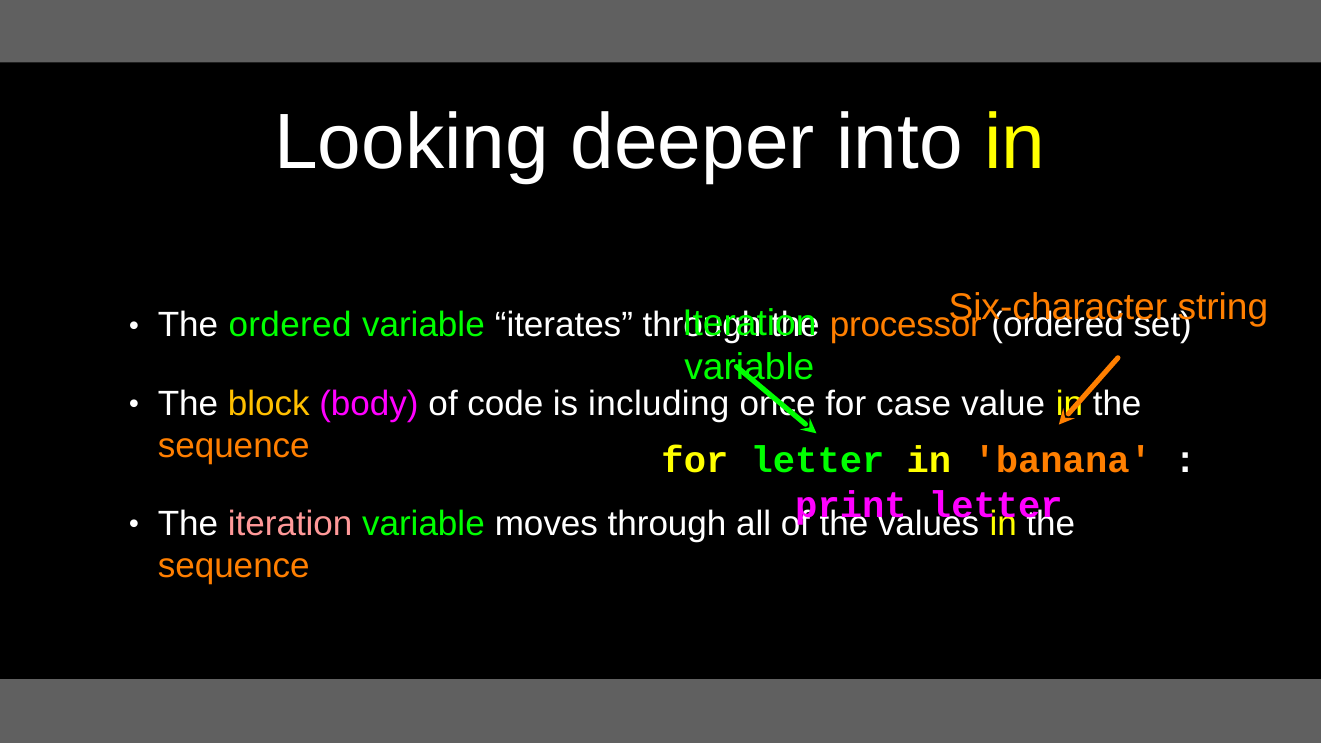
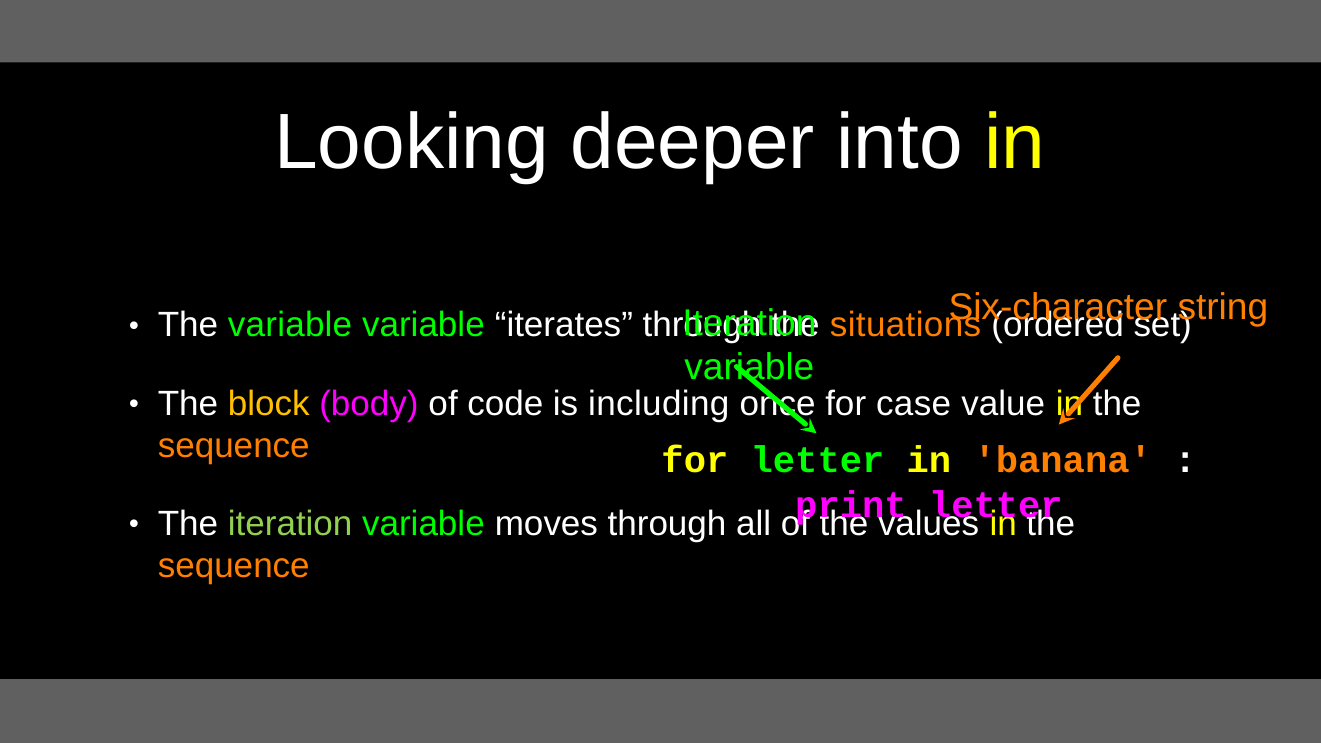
The ordered: ordered -> variable (290, 325)
processor: processor -> situations (906, 325)
iteration colour: pink -> light green (290, 524)
